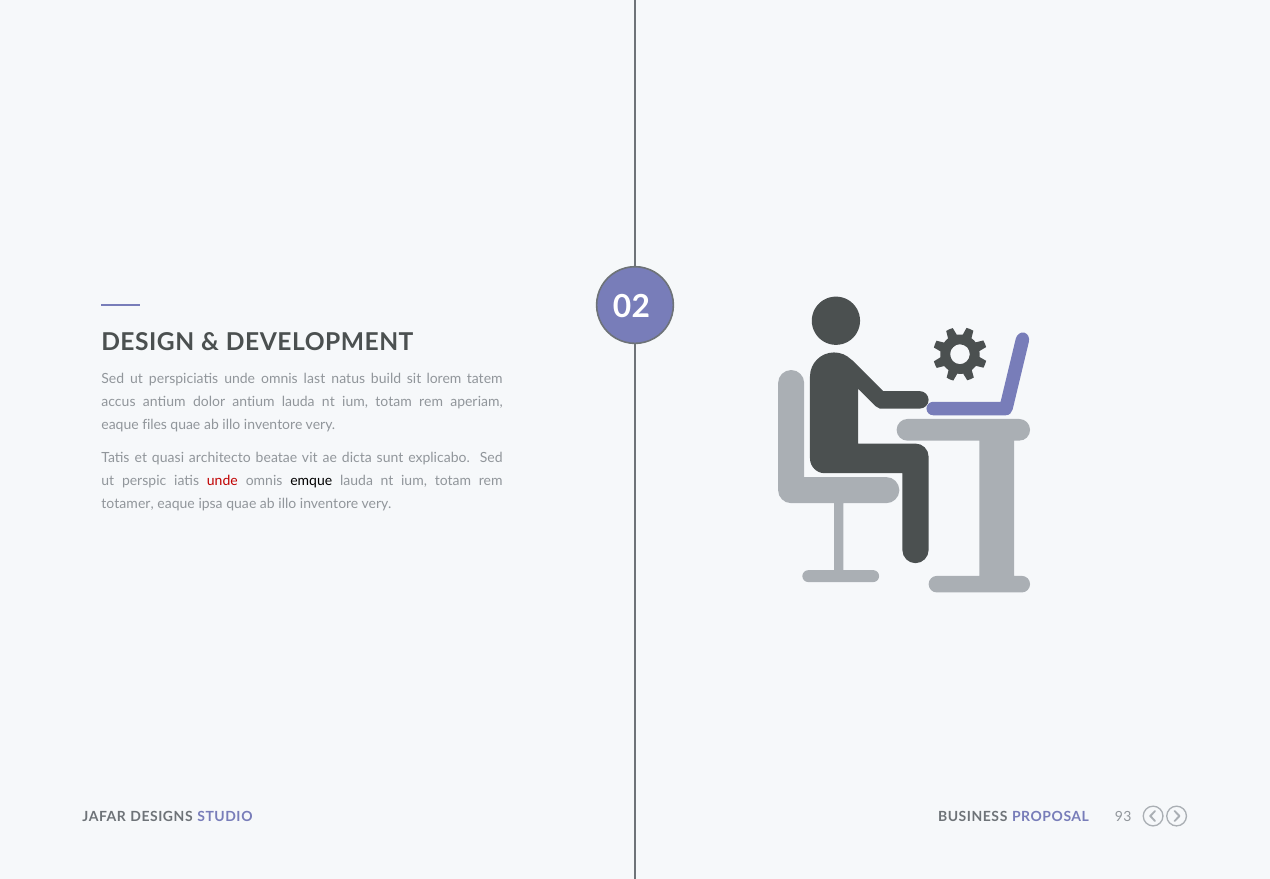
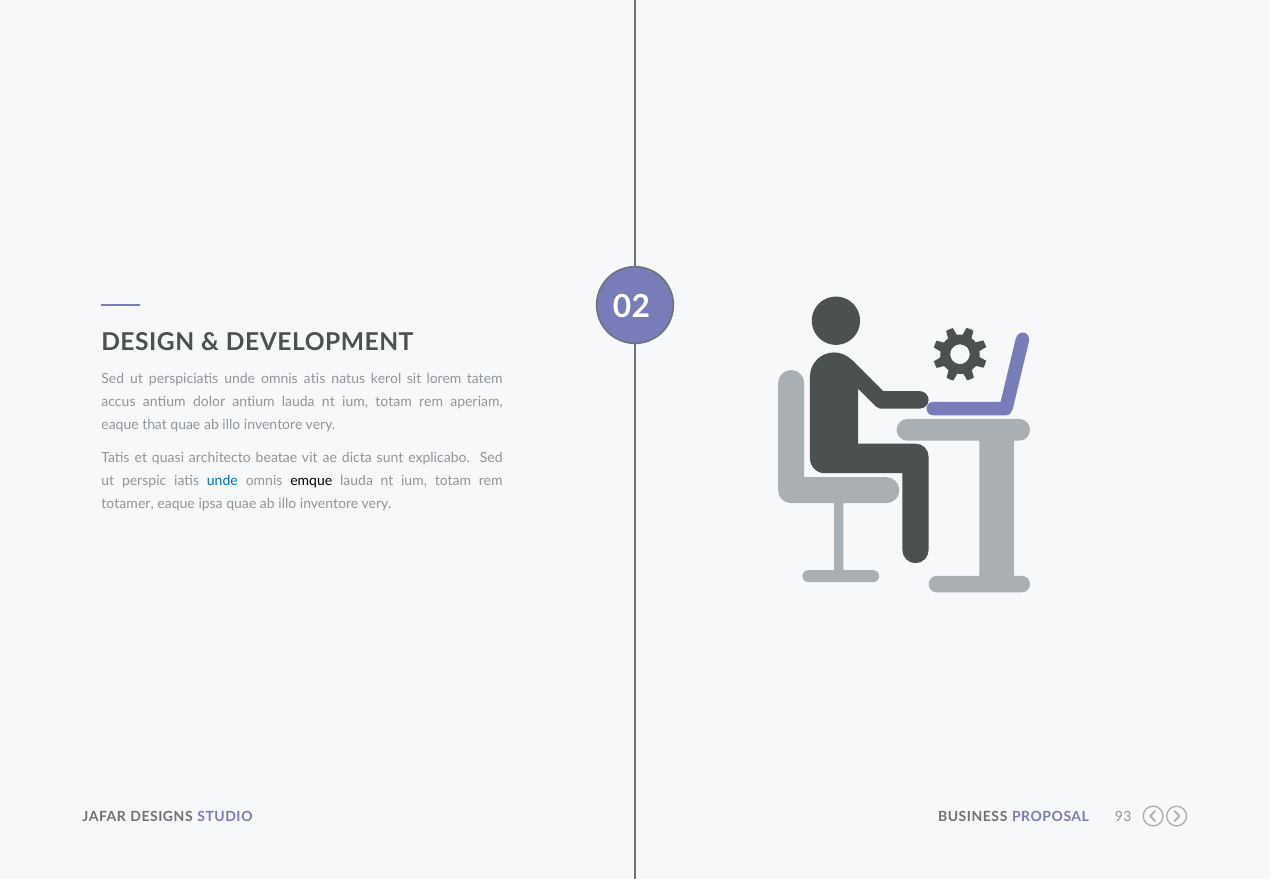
last: last -> atis (315, 379)
build: build -> kerol (386, 379)
files: files -> that (155, 425)
unde colour: red -> blue (222, 481)
